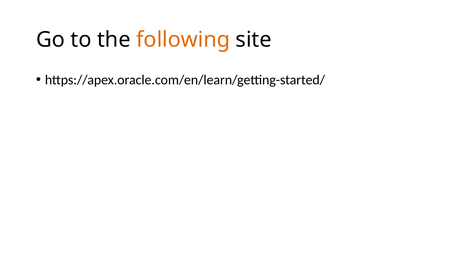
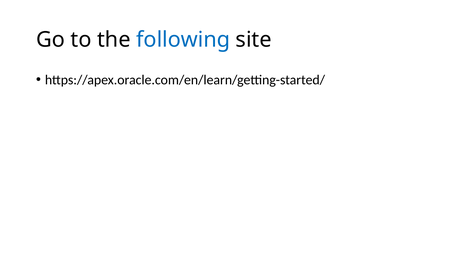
following colour: orange -> blue (183, 40)
